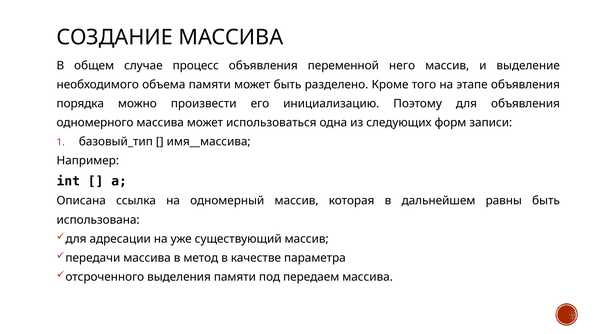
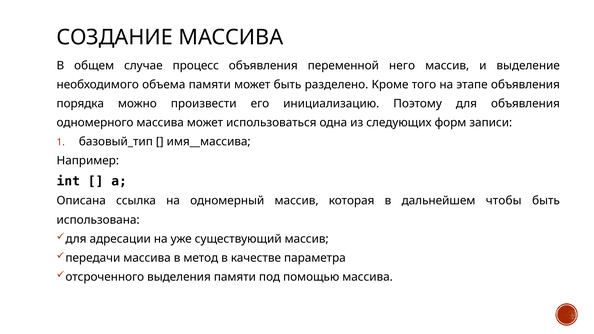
равны: равны -> чтобы (504, 201)
передаем: передаем -> помощью (311, 277)
